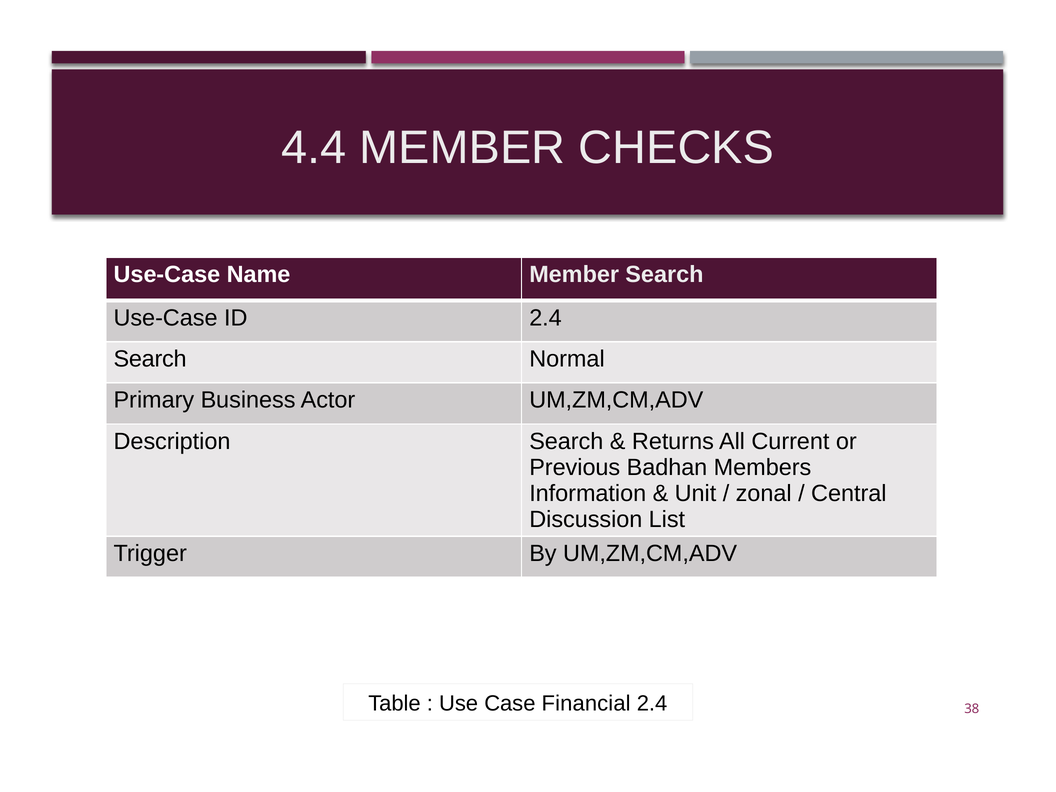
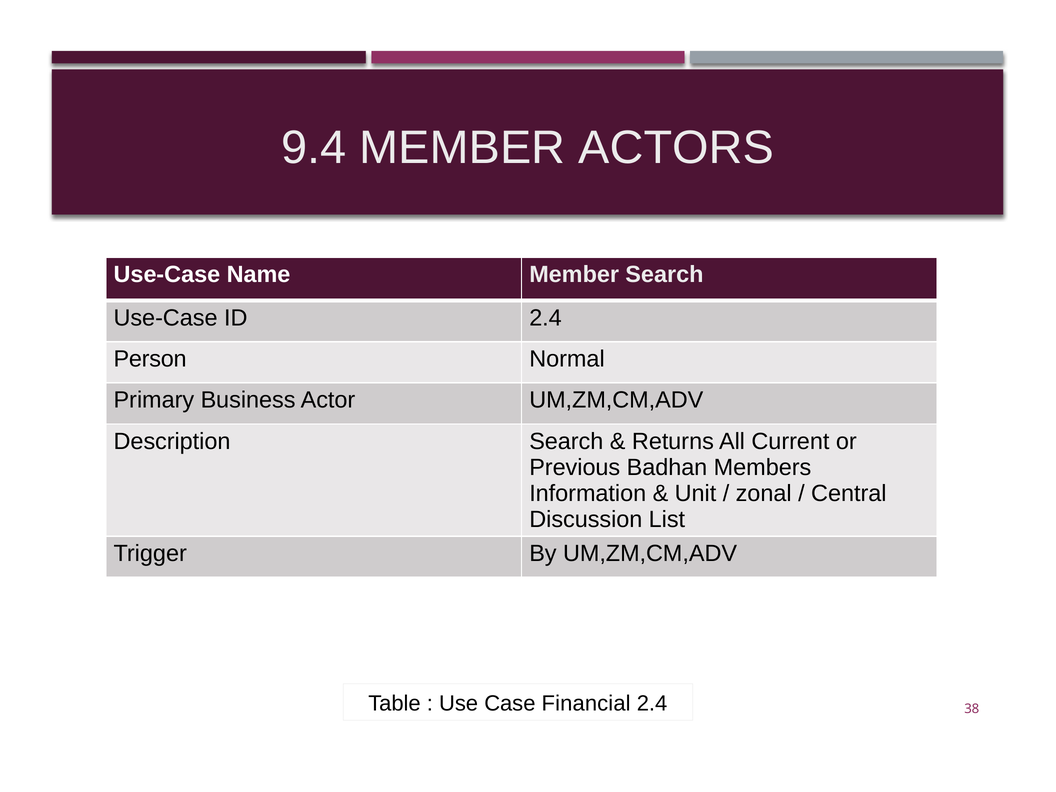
4.4: 4.4 -> 9.4 (314, 148)
CHECKS: CHECKS -> ACTORS (676, 148)
Search: Search -> Person (150, 359)
